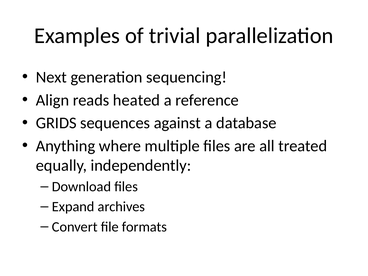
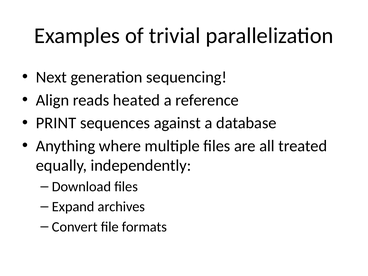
GRIDS: GRIDS -> PRINT (56, 123)
